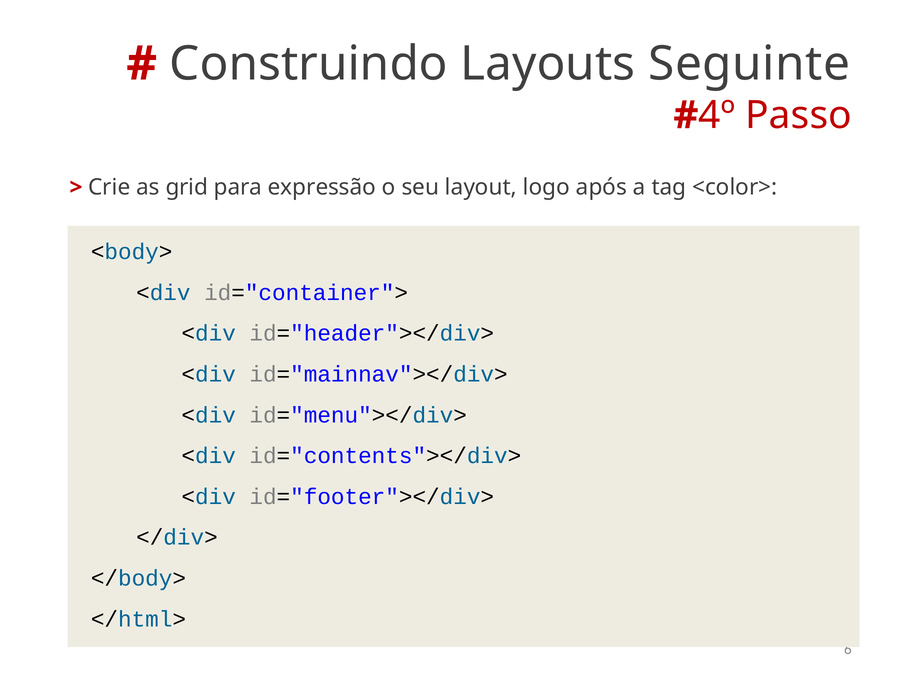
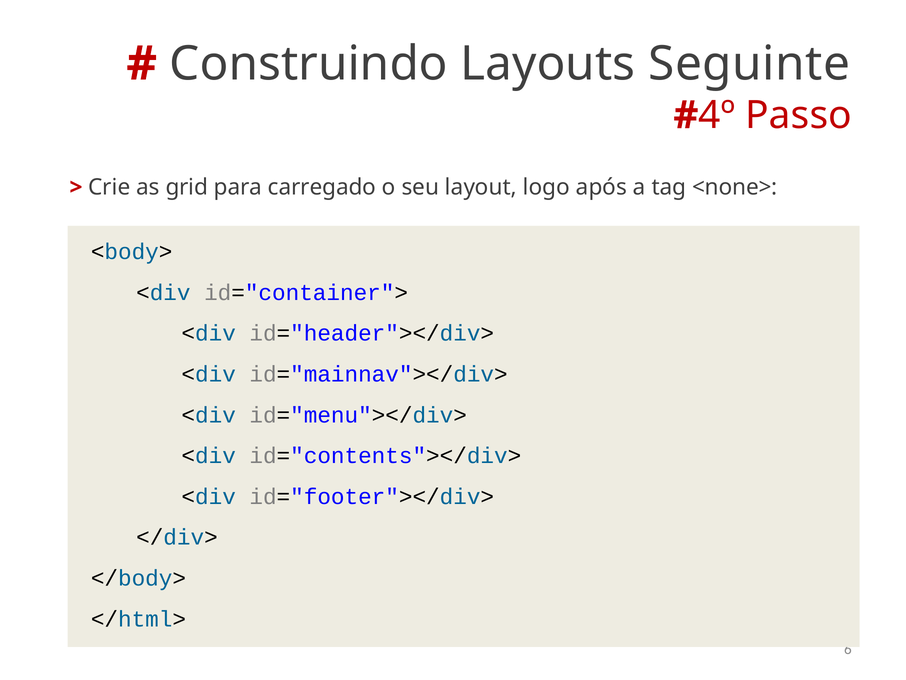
expressão: expressão -> carregado (322, 187)
<color>: <color> -> <none> (735, 187)
